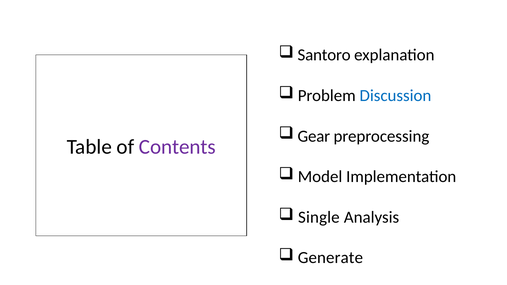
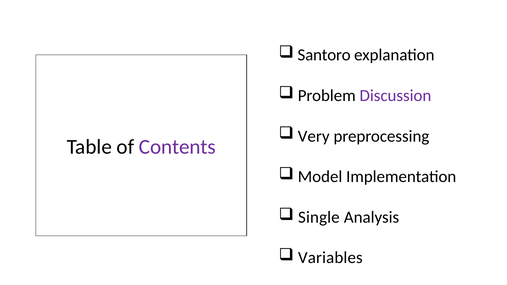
Discussion colour: blue -> purple (395, 96)
Gear: Gear -> Very (314, 136)
Generate: Generate -> Variables (330, 258)
